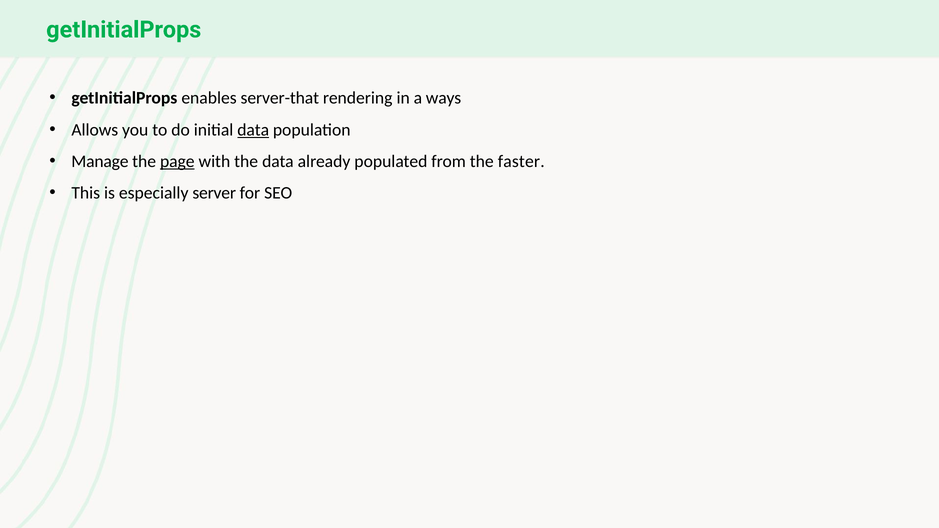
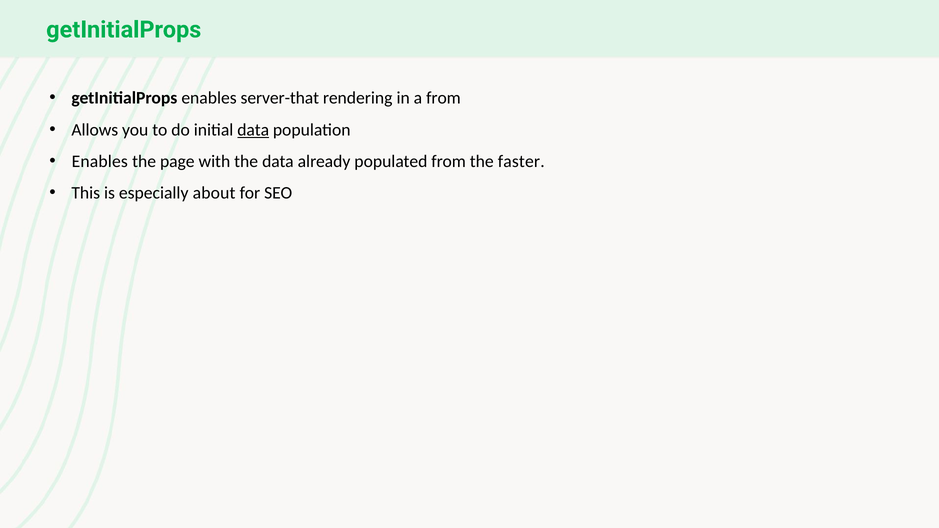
a ways: ways -> from (443, 98)
Manage: Manage -> Enables (100, 161)
page underline: present -> none (177, 161)
server: server -> about (214, 193)
